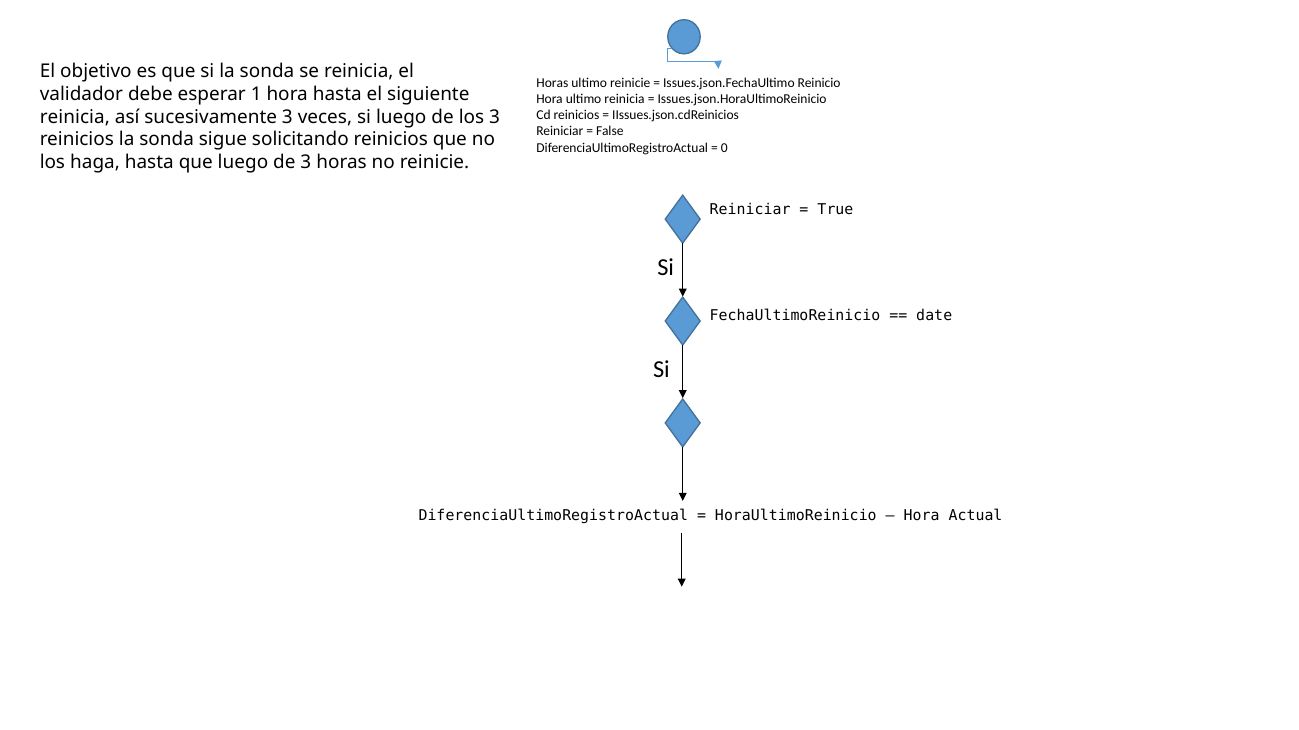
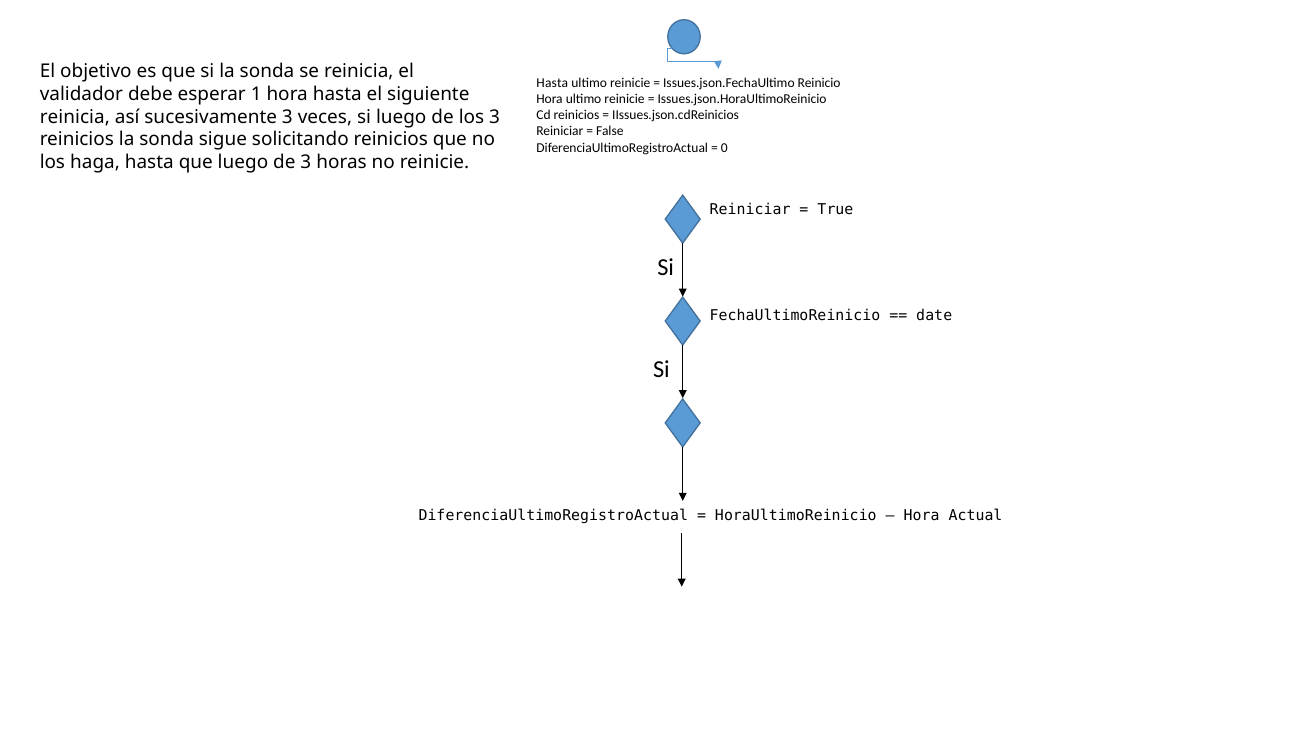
Horas: Horas -> Hasta (552, 83)
Hora ultimo reinicia: reinicia -> reinicie (625, 99)
